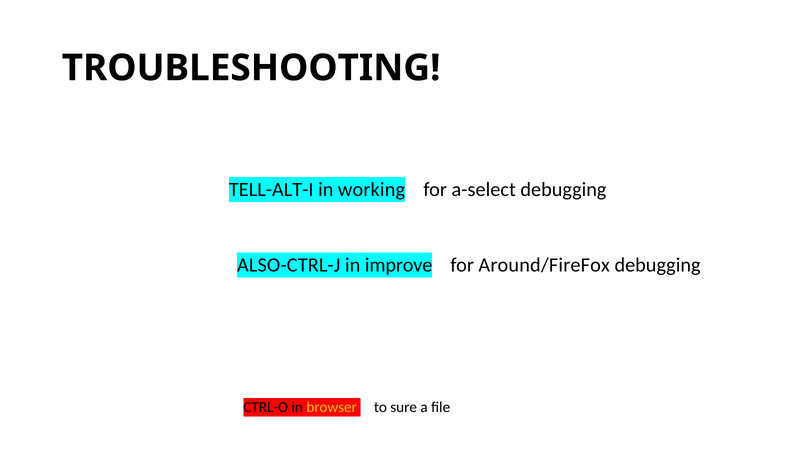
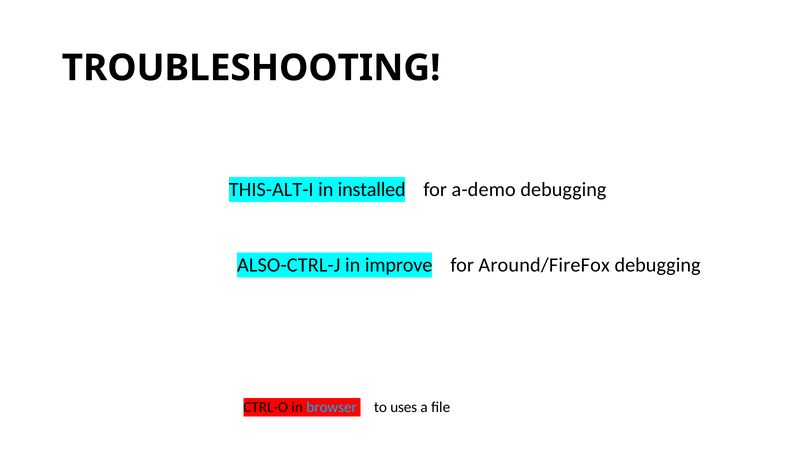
TELL-ALT-I: TELL-ALT-I -> THIS-ALT-I (271, 190)
working: working -> installed (372, 190)
a-select: a-select -> a-demo (484, 190)
browser colour: yellow -> light blue (332, 407)
sure: sure -> uses (404, 407)
